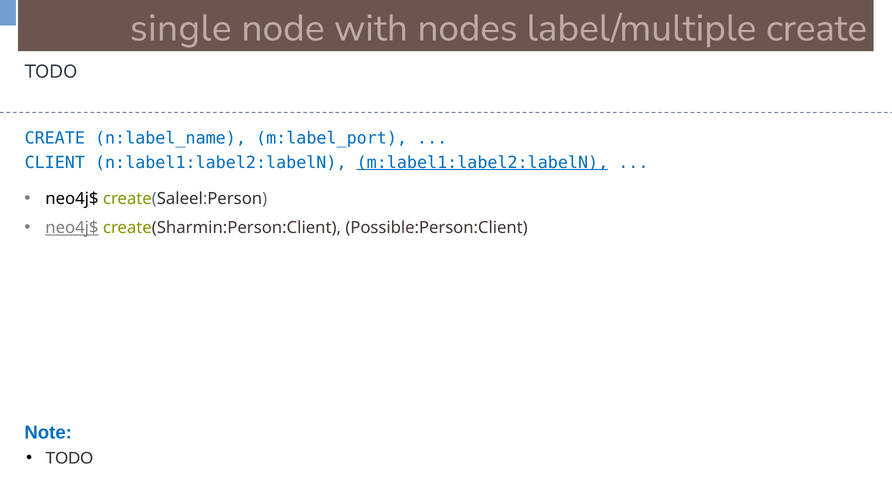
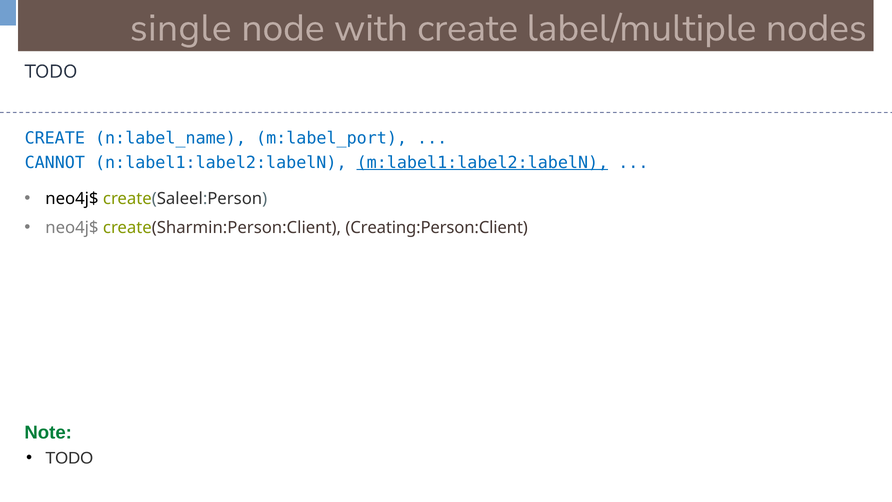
with nodes: nodes -> create (468, 28)
label/multiple create: create -> nodes (816, 28)
CLIENT: CLIENT -> CANNOT (55, 162)
neo4j$ underline: present -> none (72, 227)
Possible:Person:Client: Possible:Person:Client -> Creating:Person:Client (437, 227)
Note colour: blue -> green (48, 433)
